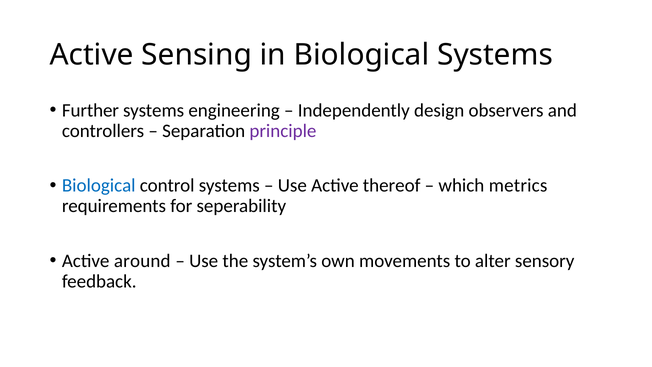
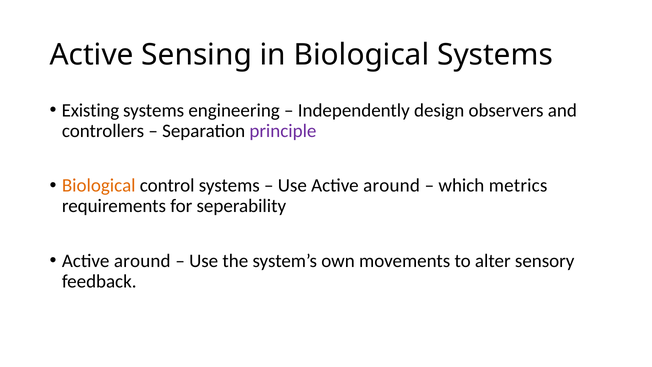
Further: Further -> Existing (90, 110)
Biological colour: blue -> orange (99, 185)
Use Active thereof: thereof -> around (392, 185)
